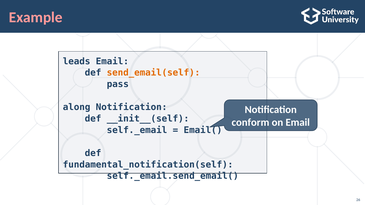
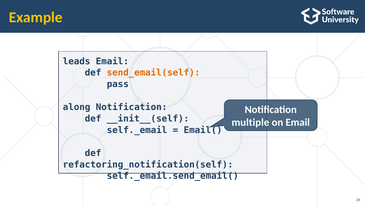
Example colour: pink -> yellow (36, 17)
conform: conform -> multiple (250, 123)
fundamental_notification(self: fundamental_notification(self -> refactoring_notification(self (148, 165)
